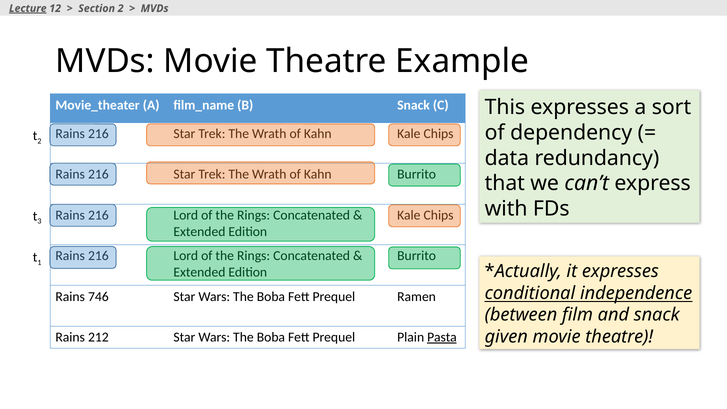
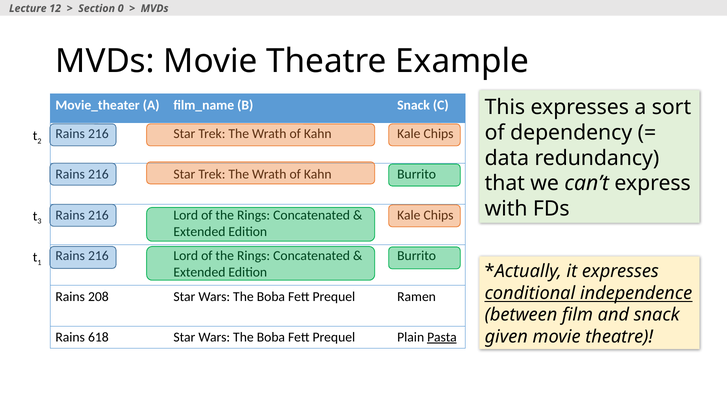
Lecture underline: present -> none (28, 8)
Section 2: 2 -> 0 (121, 8)
746: 746 -> 208 (98, 296)
212: 212 -> 618 (98, 337)
